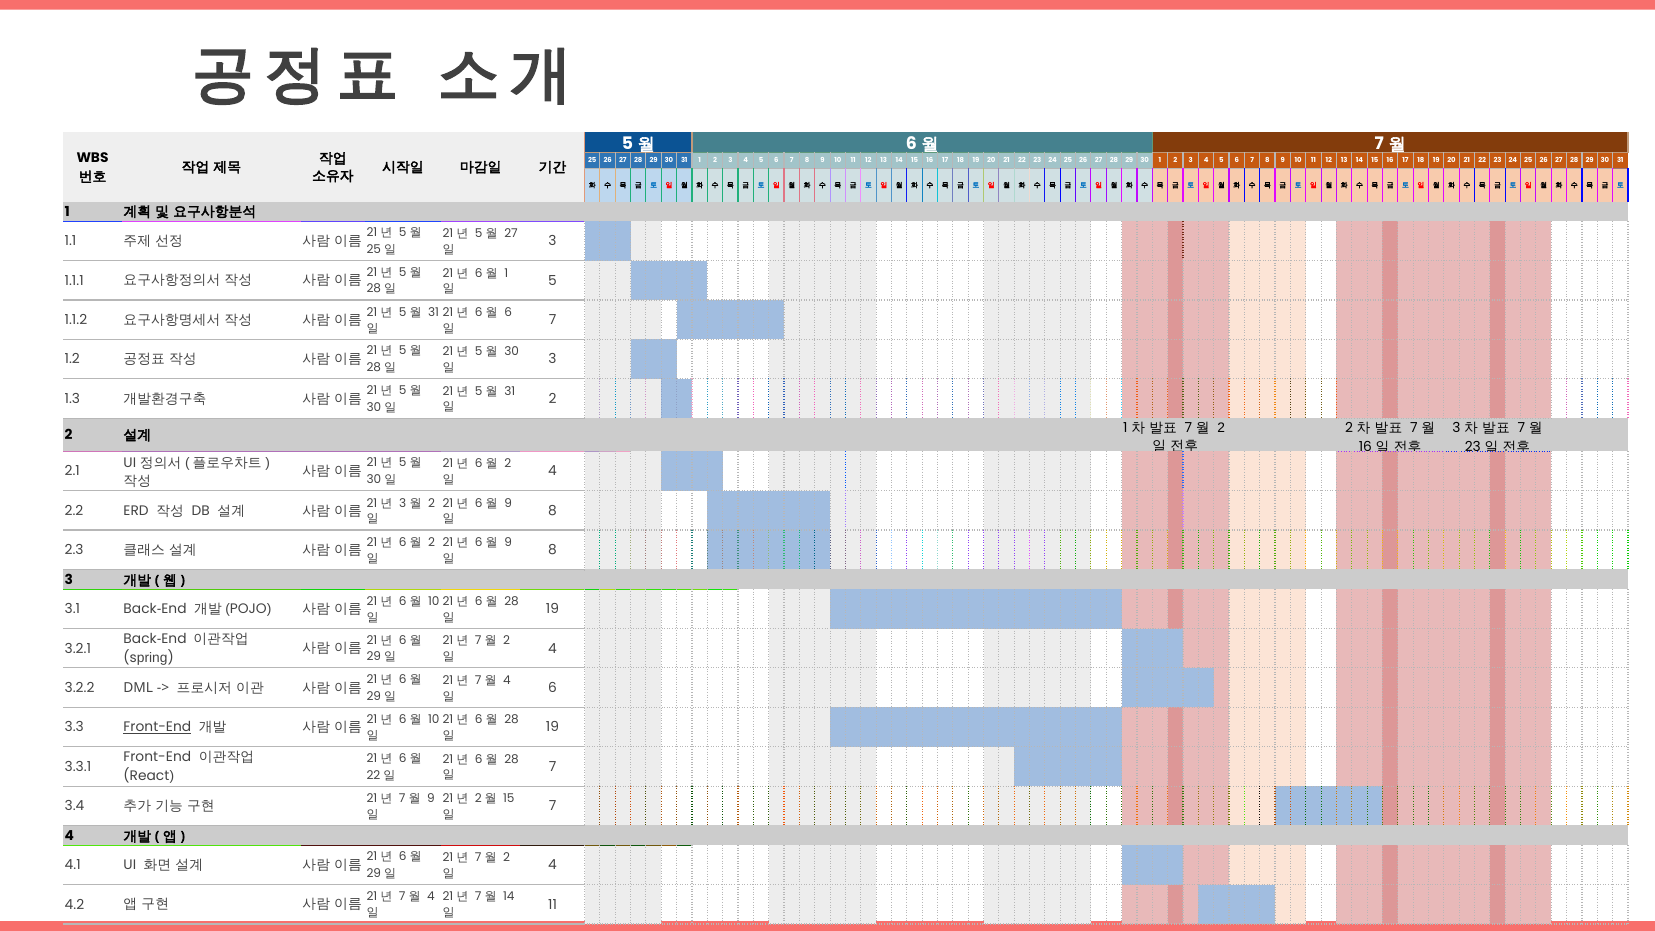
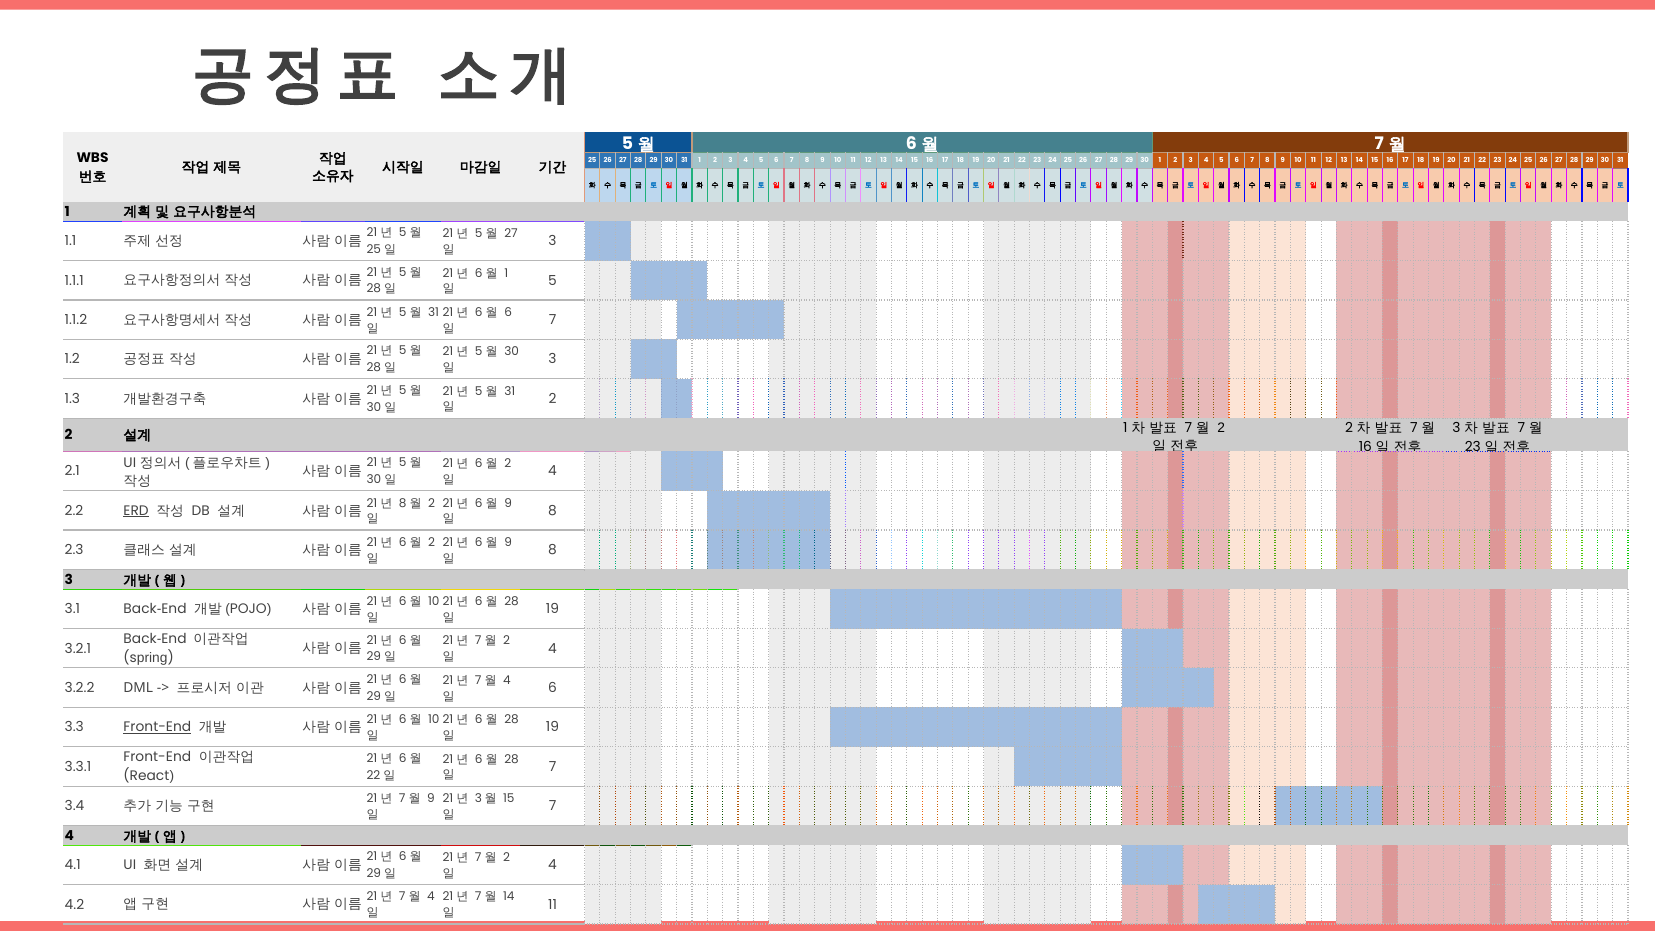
ERD underline: none -> present (136, 511)
3: 3 -> 8 (403, 503)
2: 2 -> 3 (478, 798)
